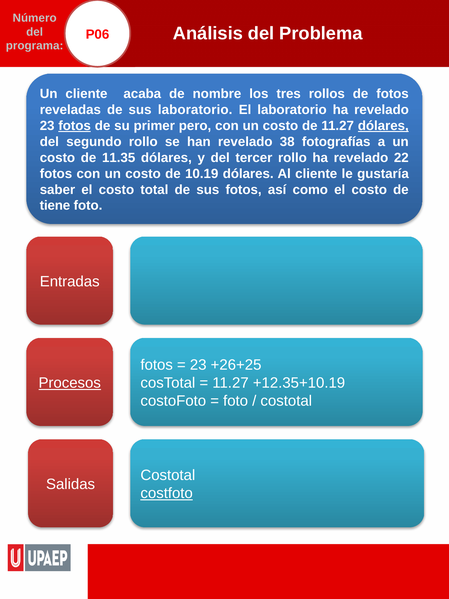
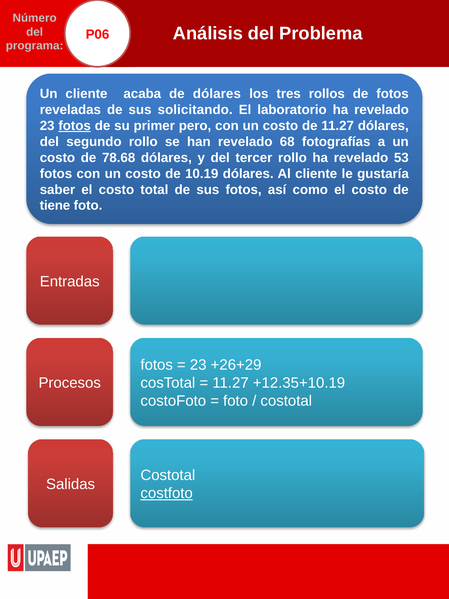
de nombre: nombre -> dólares (217, 94)
sus laboratorio: laboratorio -> solicitando (195, 110)
dólares underline: present -> none (383, 126)
38: 38 -> 68 (287, 142)
11.35: 11.35 -> 78.68 (119, 158)
22: 22 -> 53 (401, 158)
+26+25: +26+25 -> +26+29 (236, 365)
Procesos underline: present -> none (70, 383)
